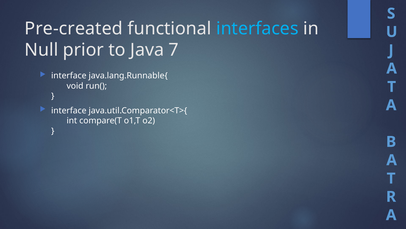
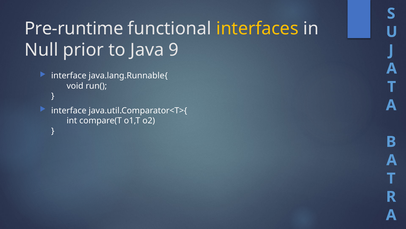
Pre-created: Pre-created -> Pre-runtime (74, 29)
interfaces colour: light blue -> yellow (257, 29)
7: 7 -> 9 (174, 50)
